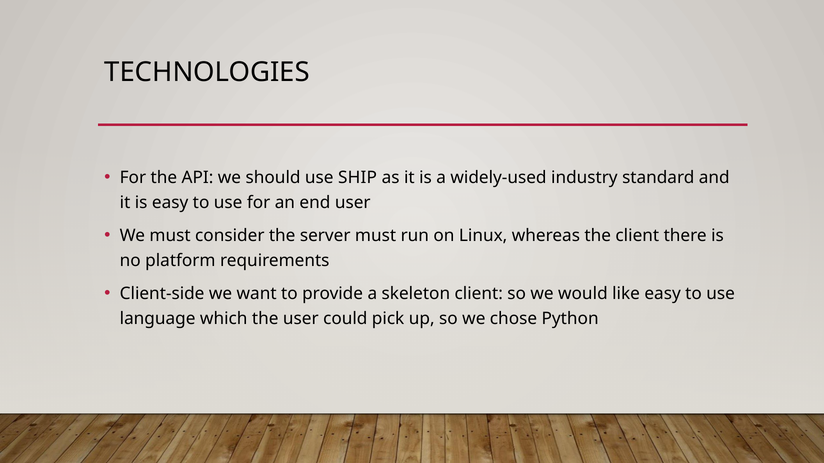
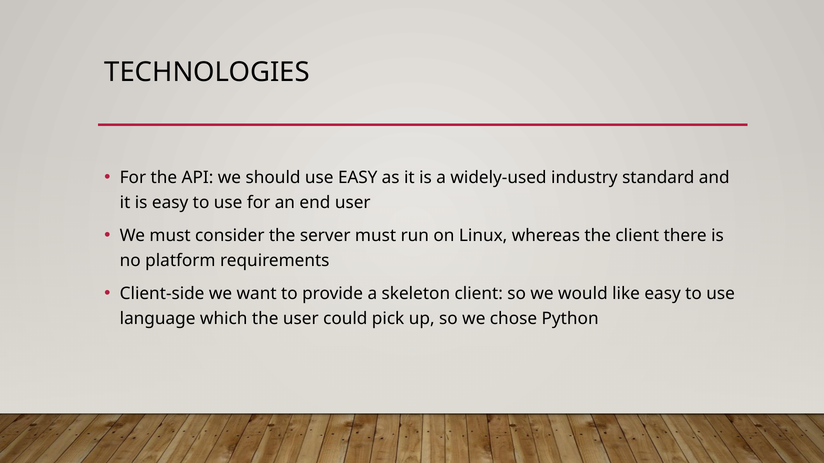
use SHIP: SHIP -> EASY (358, 178)
